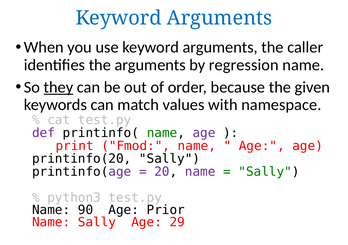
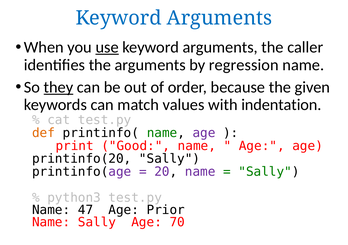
use underline: none -> present (107, 47)
namespace: namespace -> indentation (281, 105)
def colour: purple -> orange (44, 133)
Fmod: Fmod -> Good (136, 146)
90: 90 -> 47 (86, 210)
29: 29 -> 70 (177, 223)
